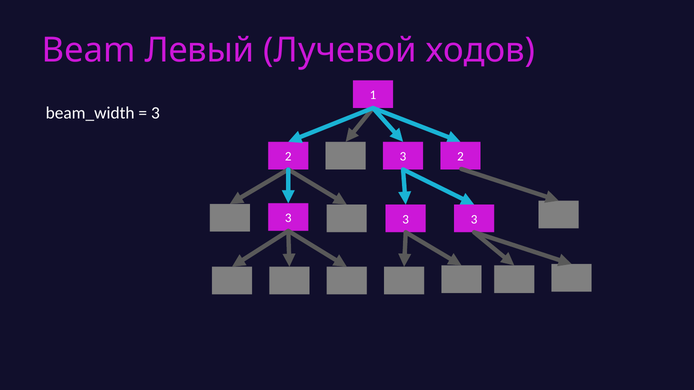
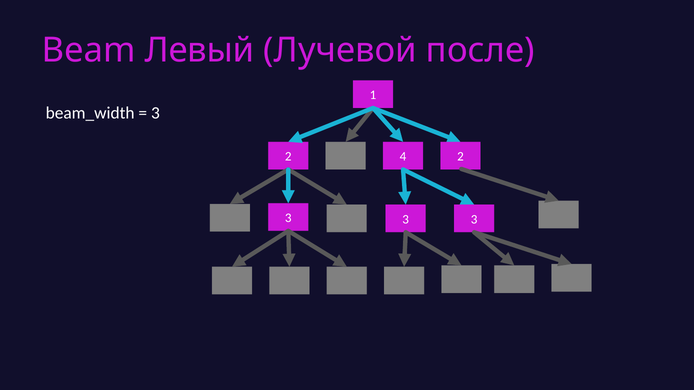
ходов: ходов -> после (480, 50)
3: 3 -> 4 (403, 157)
